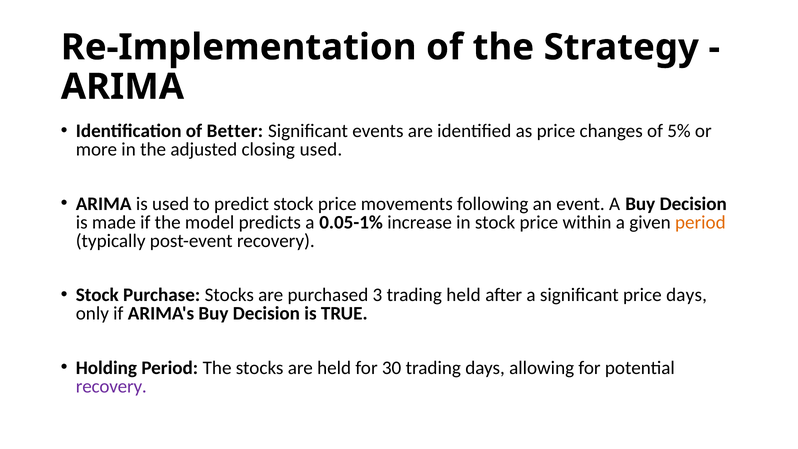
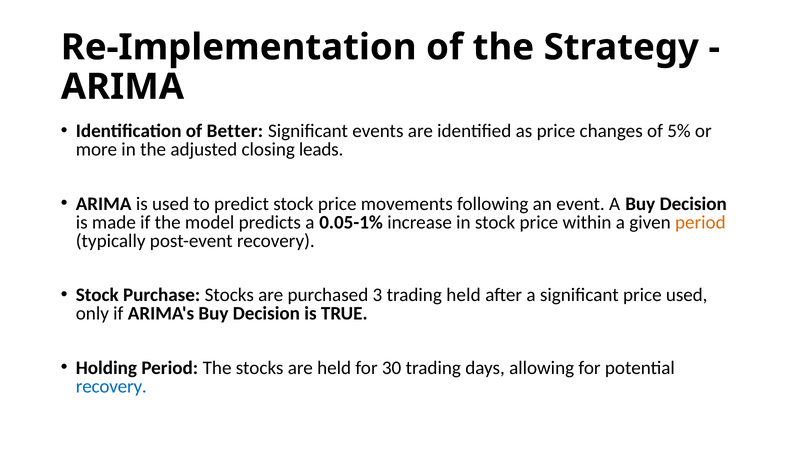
closing used: used -> leads (321, 150)
price days: days -> used (687, 295)
recovery colour: purple -> blue (111, 386)
